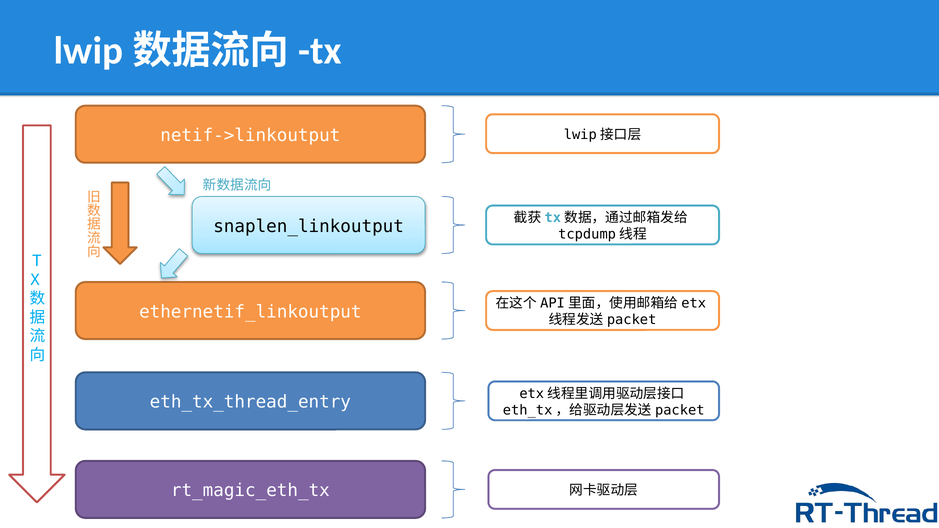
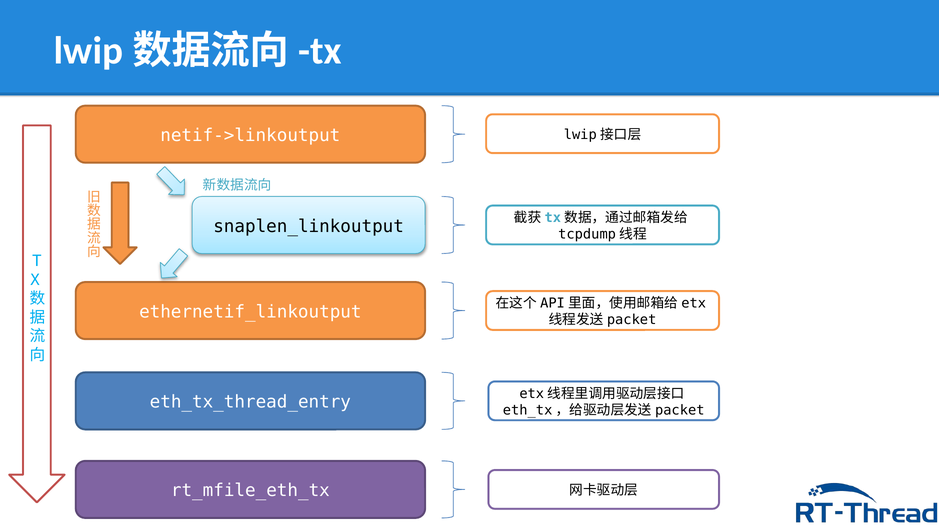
rt_magic_eth_tx: rt_magic_eth_tx -> rt_mfile_eth_tx (250, 491)
